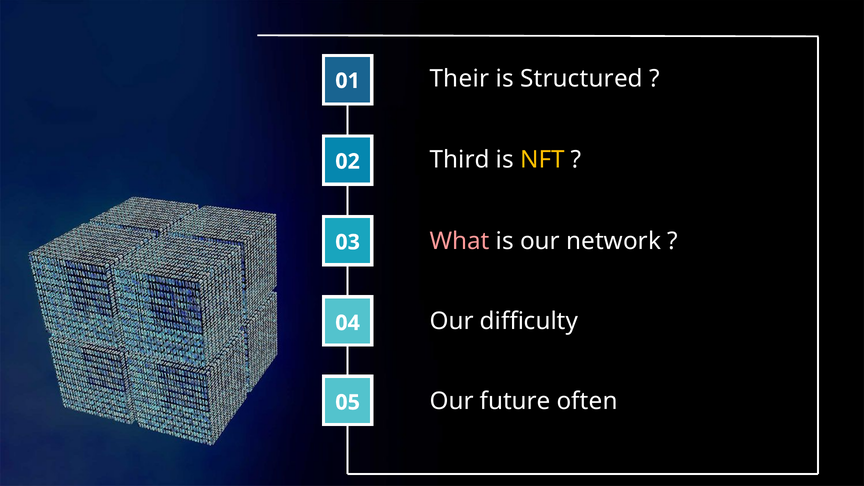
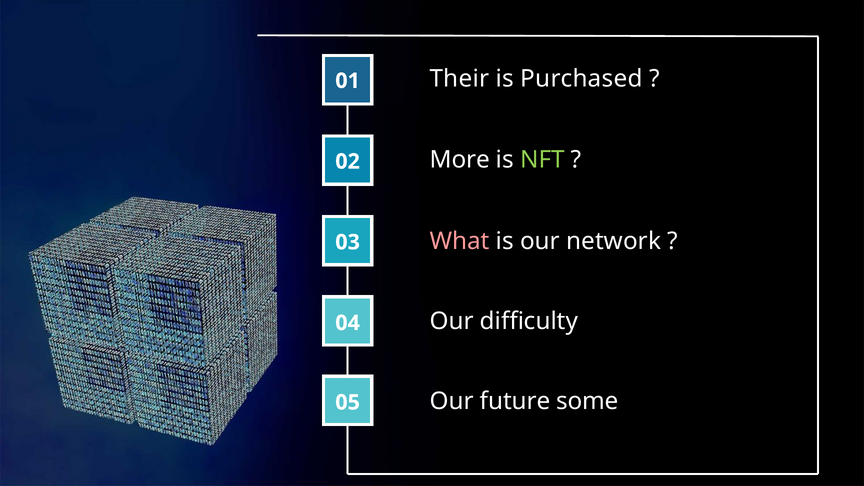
Structured: Structured -> Purchased (581, 79)
Third: Third -> More (460, 160)
NFT colour: yellow -> light green (542, 160)
often: often -> some (587, 401)
